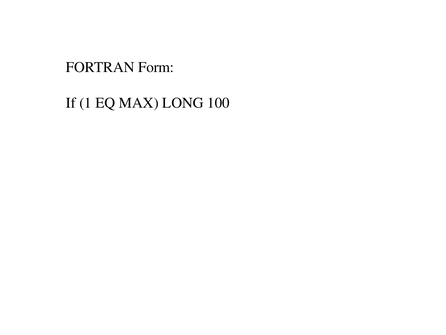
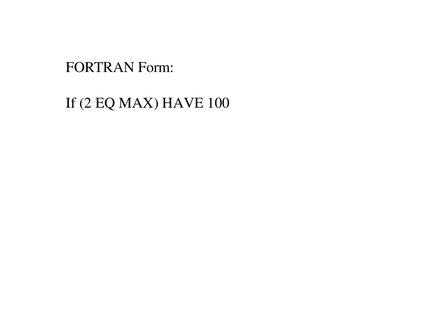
1: 1 -> 2 (86, 103)
LONG: LONG -> HAVE (183, 103)
